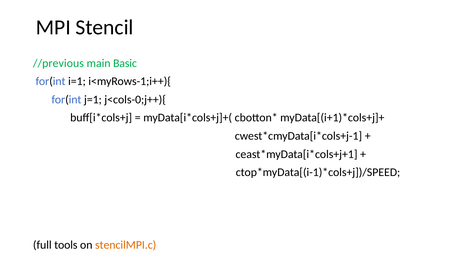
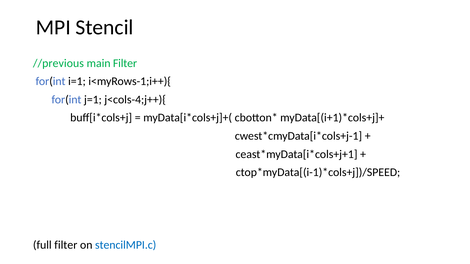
main Basic: Basic -> Filter (125, 63)
j<cols-0;j++){: j<cols-0;j++){ -> j<cols-4;j++){ (135, 100)
full tools: tools -> filter (66, 245)
stencilMPI.c colour: orange -> blue (126, 245)
